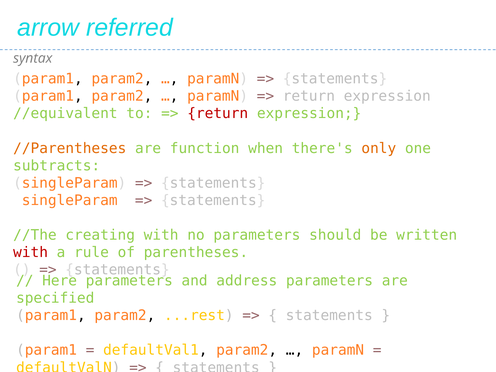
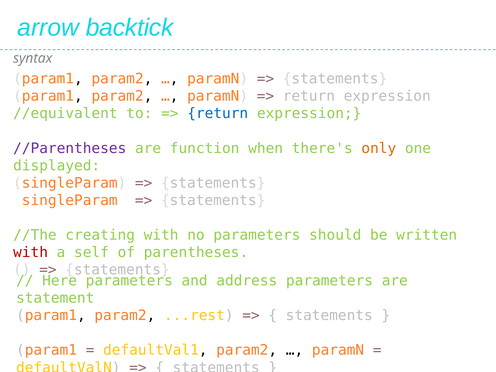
referred: referred -> backtick (130, 28)
return colour: red -> blue (218, 114)
//Parentheses colour: orange -> purple (70, 148)
subtracts: subtracts -> displayed (57, 166)
rule: rule -> self (91, 252)
specified: specified -> statement (55, 298)
